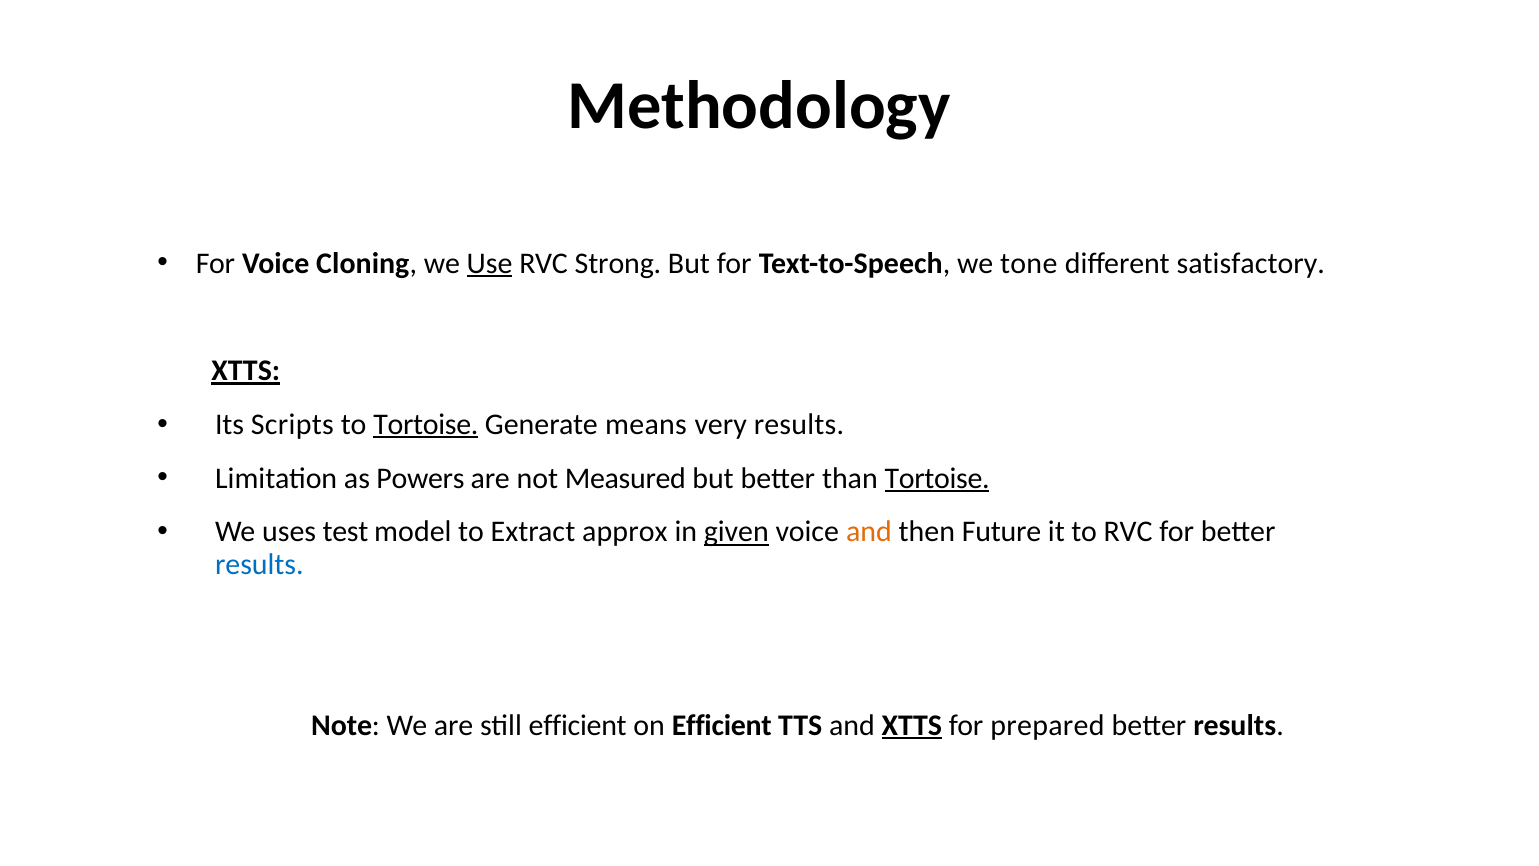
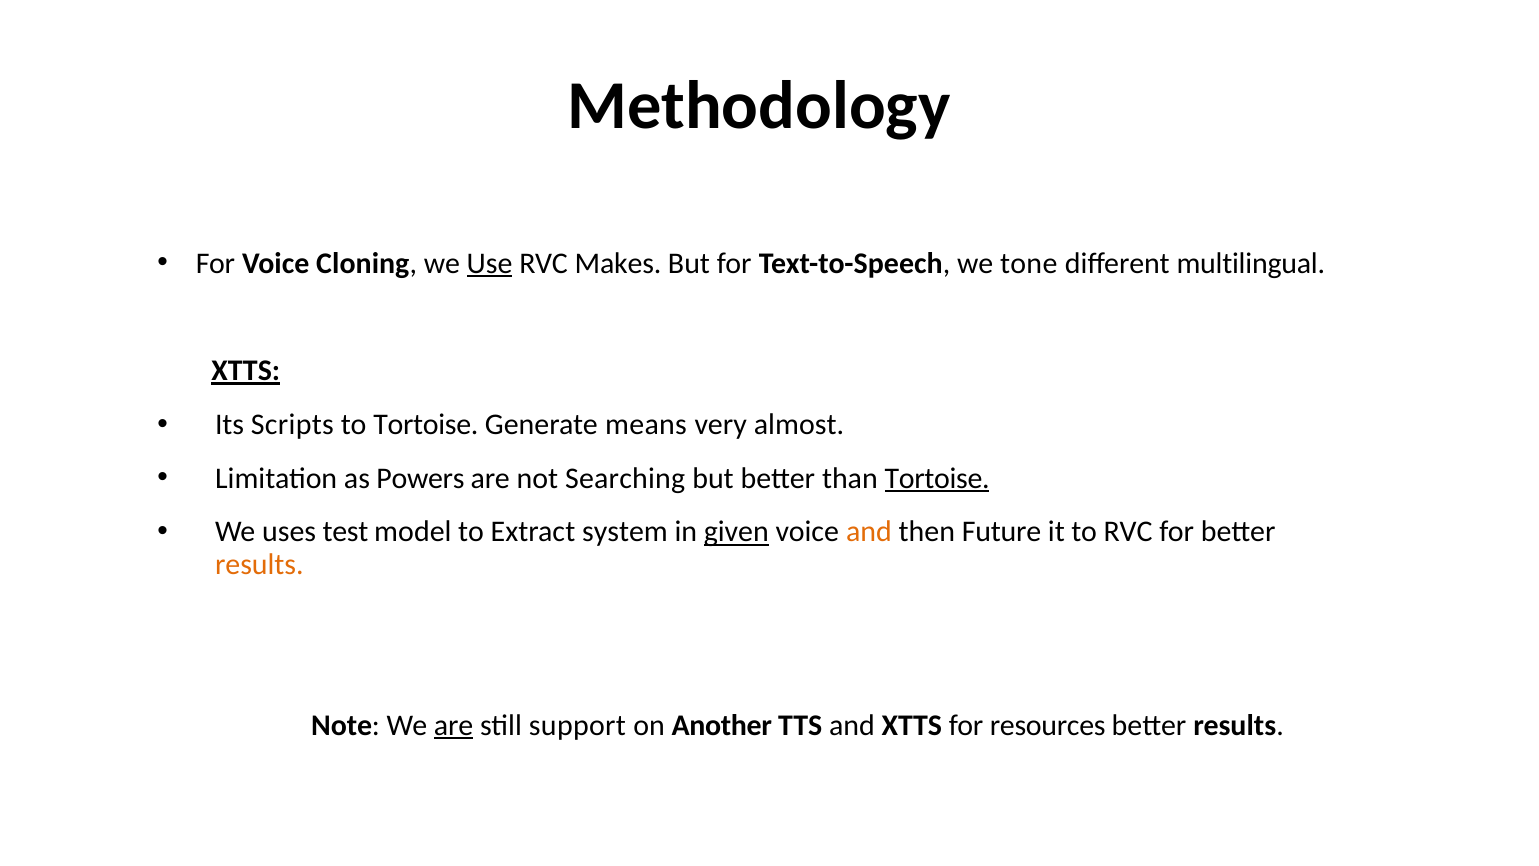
Strong: Strong -> Makes (618, 263)
satisfactory: satisfactory -> multilingual (1251, 263)
Tortoise underline: present -> none (426, 424)
very results: results -> almost (799, 424)
Measured: Measured -> Searching (625, 478)
approx: approx -> system (625, 532)
results colour: blue -> orange (259, 564)
are underline: none -> present (454, 725)
still efficient: efficient -> support (577, 725)
on Efficient: Efficient -> Another (722, 725)
XTTS underline: present -> none (912, 725)
prepared: prepared -> resources (1048, 725)
